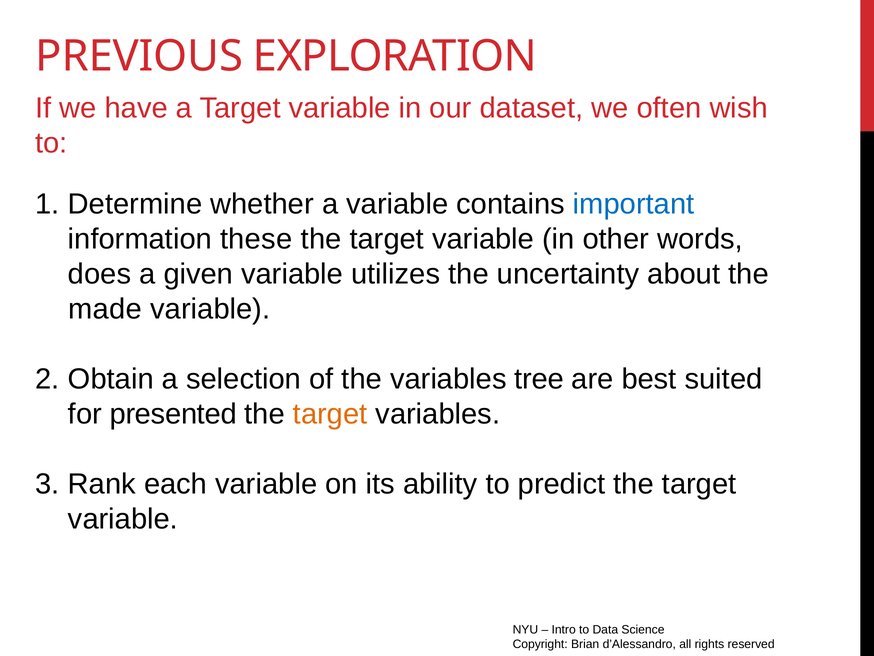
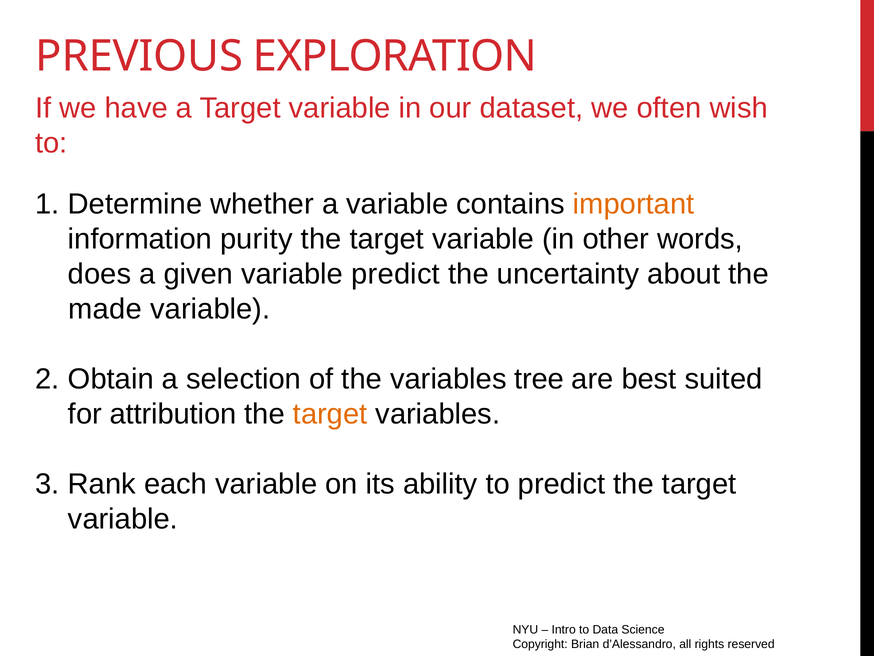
important colour: blue -> orange (634, 204)
these: these -> purity (256, 239)
variable utilizes: utilizes -> predict (396, 274)
presented: presented -> attribution (173, 414)
